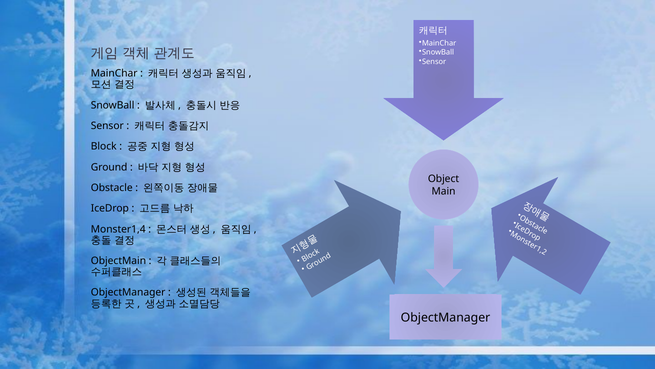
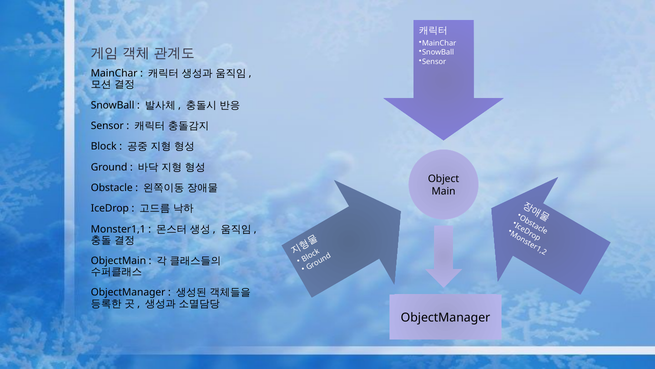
Monster1,4: Monster1,4 -> Monster1,1 (118, 229)
